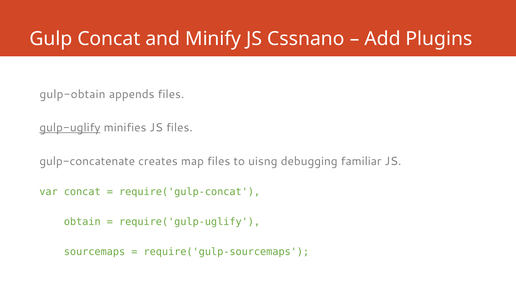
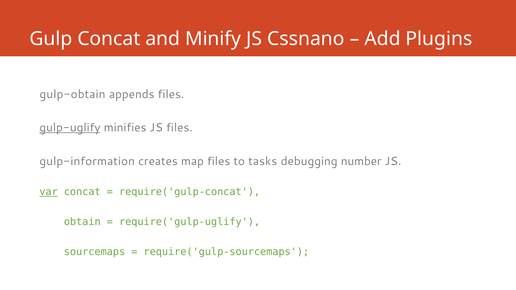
gulp-concatenate: gulp-concatenate -> gulp-information (87, 161)
uisng: uisng -> tasks (263, 161)
familiar: familiar -> number (361, 161)
var underline: none -> present (49, 192)
